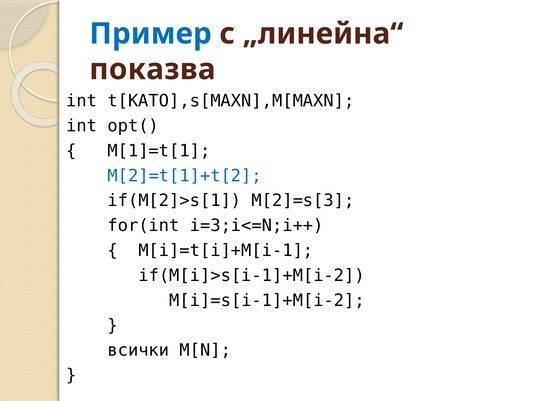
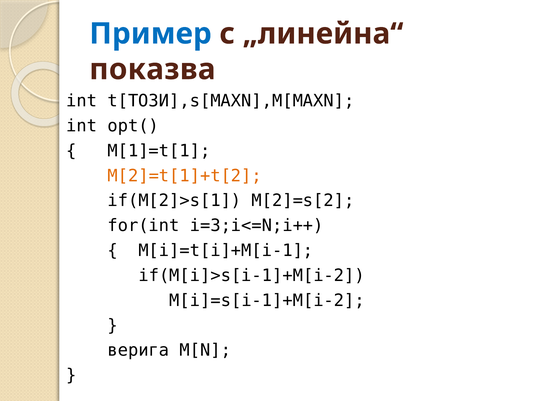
t[КАТО],s[MAXN],M[MAXN: t[КАТО],s[MAXN],M[MAXN -> t[ТОЗИ],s[MAXN],M[MAXN (231, 101)
M[2]=t[1]+t[2 colour: blue -> orange (185, 176)
M[2]=s[3: M[2]=s[3 -> M[2]=s[2 (303, 201)
всички: всички -> верига (138, 351)
